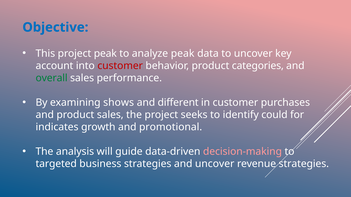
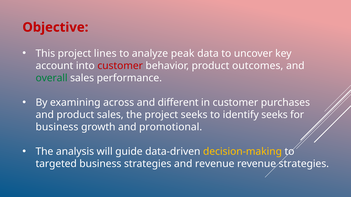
Objective colour: blue -> red (55, 27)
project peak: peak -> lines (105, 53)
categories: categories -> outcomes (258, 66)
shows: shows -> across (119, 103)
identify could: could -> seeks (275, 115)
indicates: indicates -> business (57, 127)
decision-making colour: pink -> yellow (242, 152)
and uncover: uncover -> revenue (215, 164)
